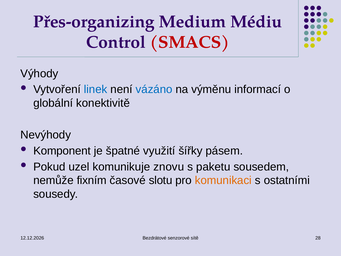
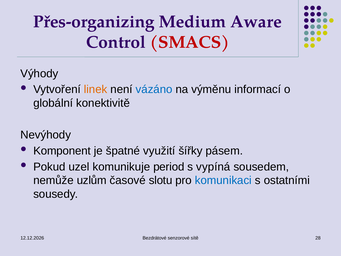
Médiu: Médiu -> Aware (256, 22)
linek colour: blue -> orange (96, 89)
znovu: znovu -> period (169, 167)
paketu: paketu -> vypíná (213, 167)
fixním: fixním -> uzlům (92, 180)
komunikaci colour: orange -> blue (223, 180)
